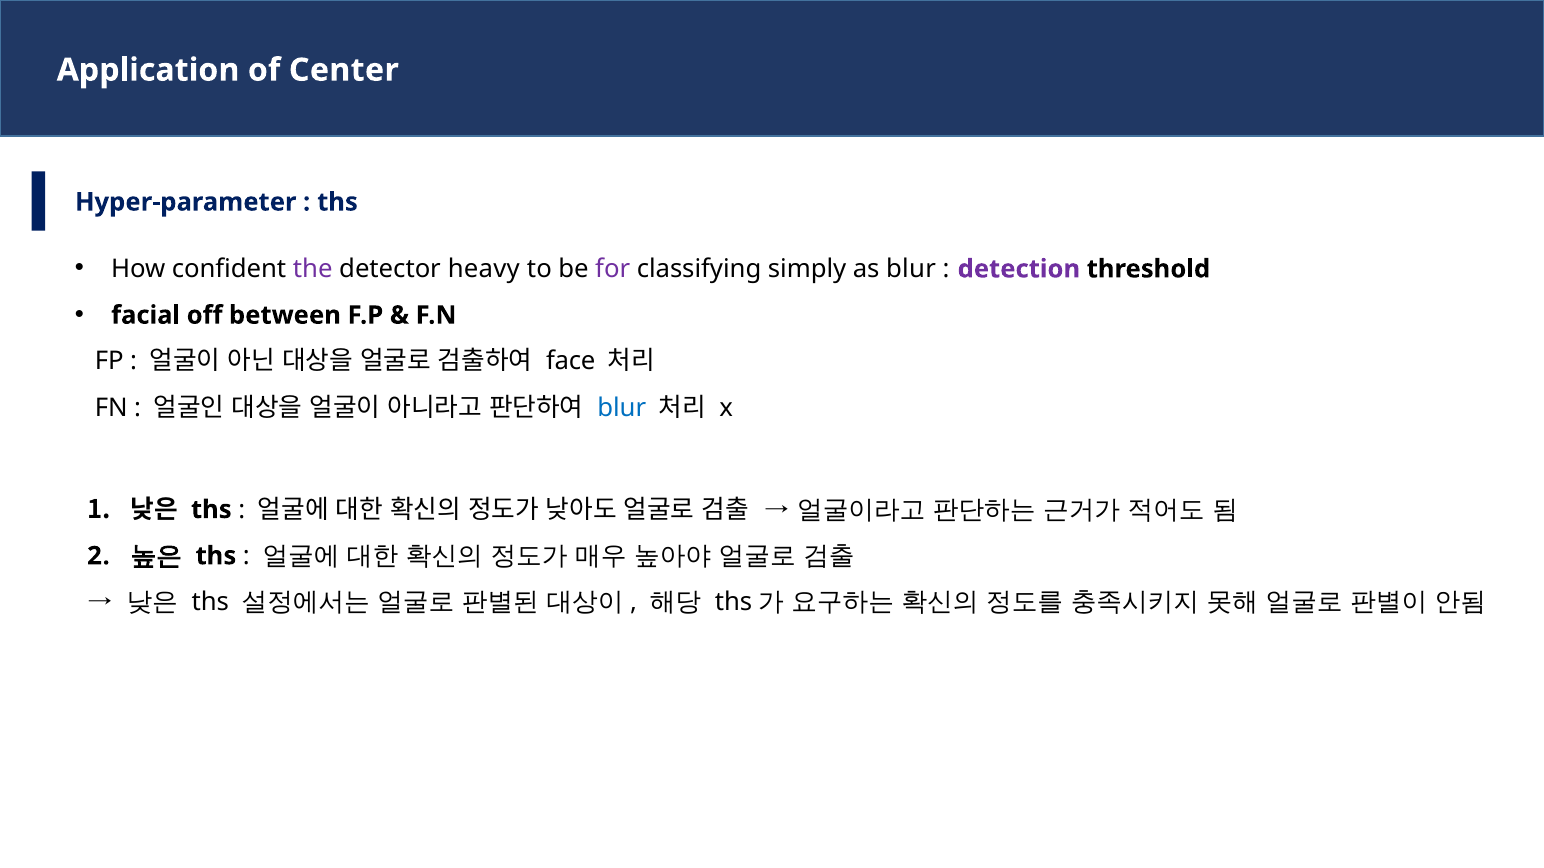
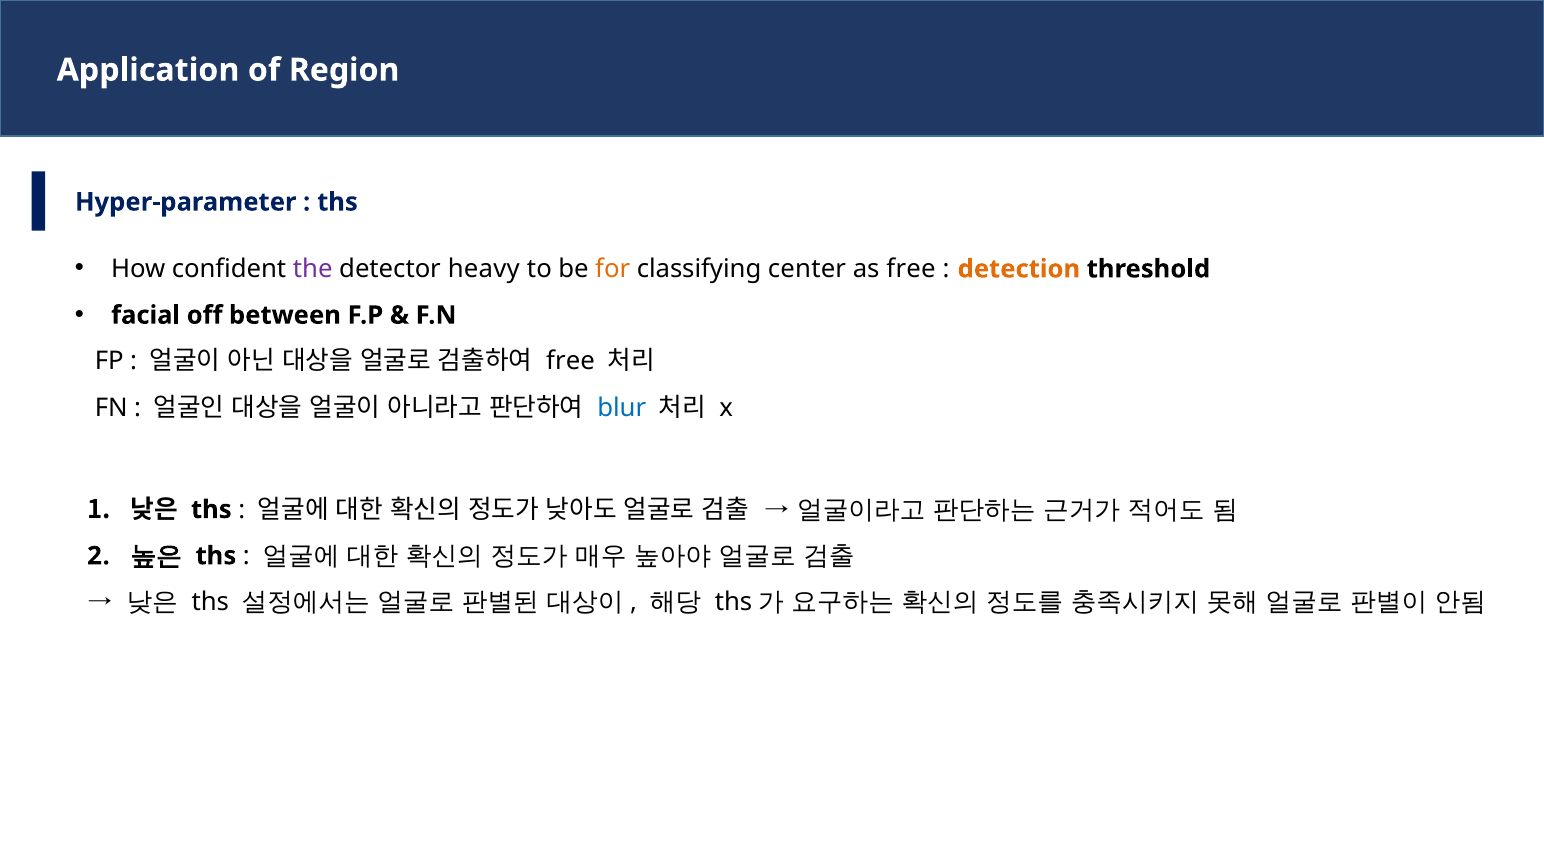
Center: Center -> Region (344, 70)
for colour: purple -> orange (613, 269)
simply: simply -> center (807, 269)
as blur: blur -> free (911, 269)
detection colour: purple -> orange (1019, 269)
face: face -> free (571, 362)
